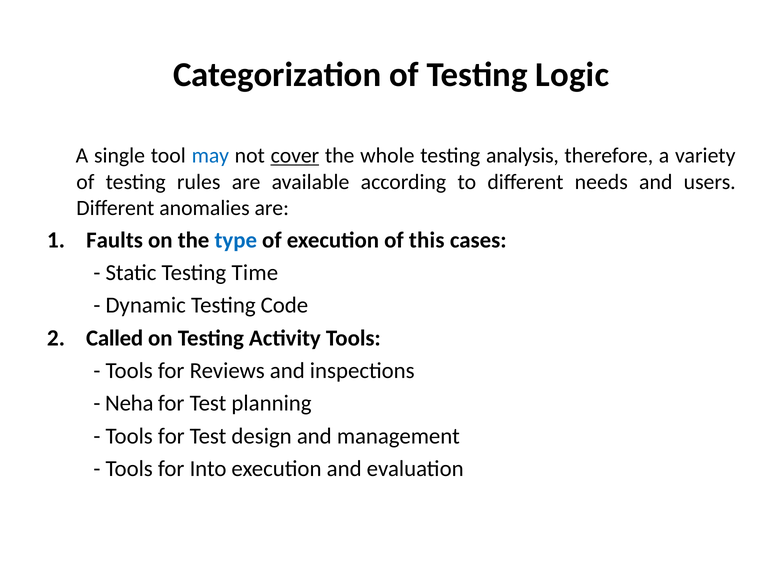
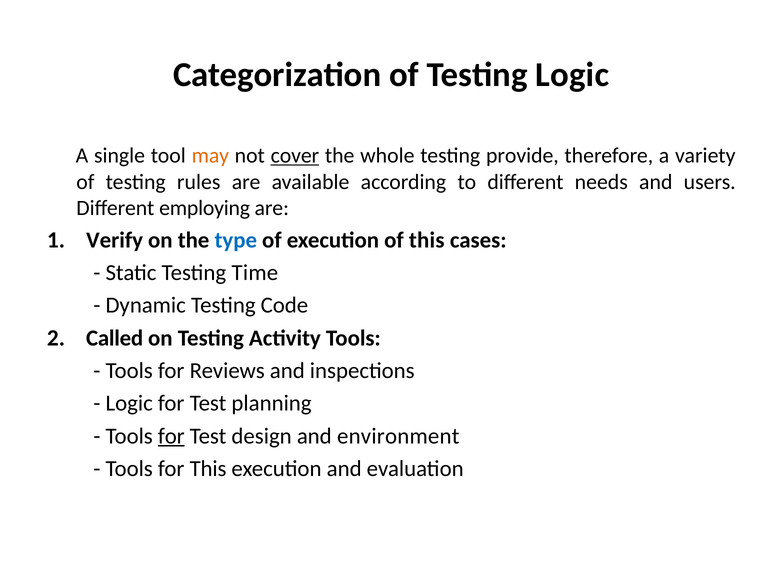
may colour: blue -> orange (210, 156)
analysis: analysis -> provide (522, 156)
anomalies: anomalies -> employing (205, 208)
Faults: Faults -> Verify (115, 240)
Neha: Neha -> Logic (129, 403)
for underline: none -> present (171, 435)
management: management -> environment (398, 435)
for Into: Into -> This (208, 468)
